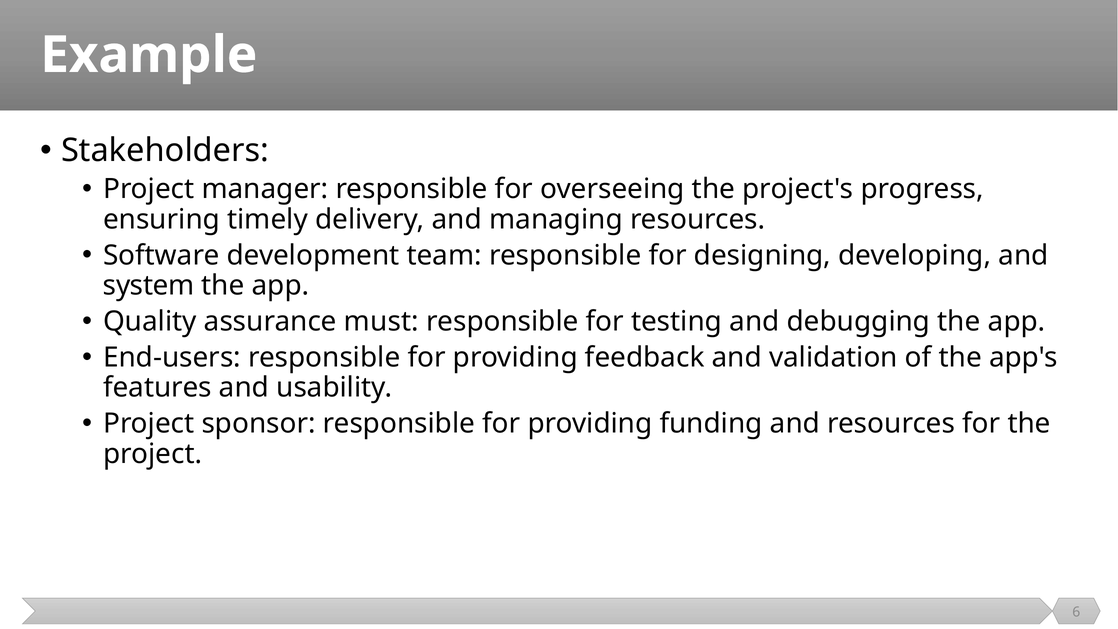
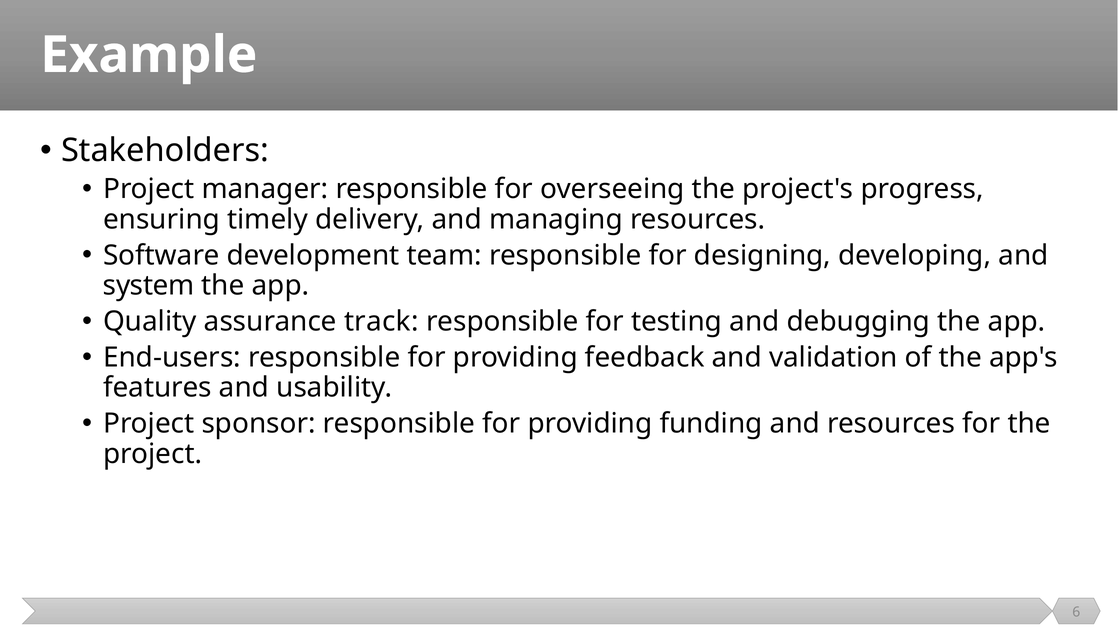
must: must -> track (381, 321)
